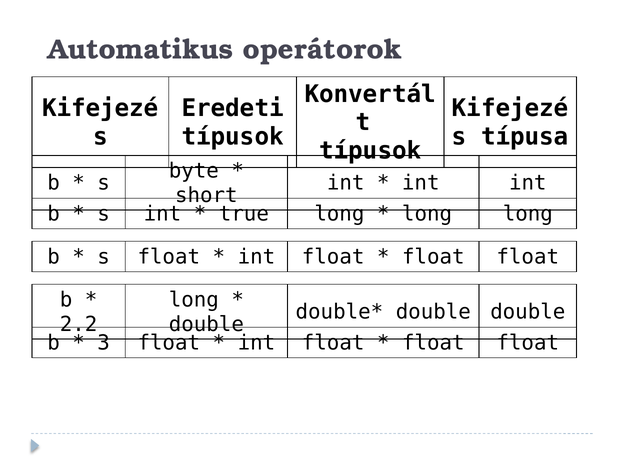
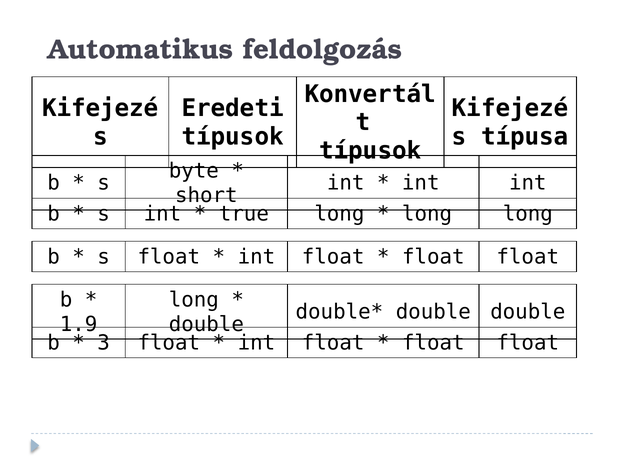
operátorok: operátorok -> feldolgozás (322, 50)
2.2: 2.2 -> 1.9 (79, 324)
